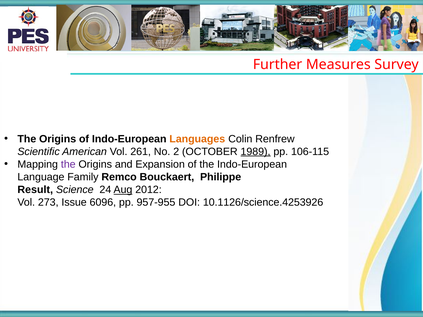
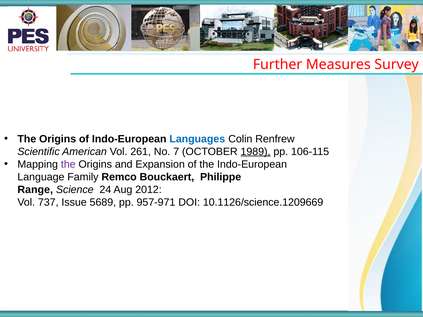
Languages colour: orange -> blue (197, 139)
2: 2 -> 7 (176, 152)
Result: Result -> Range (35, 190)
Aug underline: present -> none (123, 190)
273: 273 -> 737 (48, 202)
6096: 6096 -> 5689 (103, 202)
957-955: 957-955 -> 957-971 (156, 202)
10.1126/science.4253926: 10.1126/science.4253926 -> 10.1126/science.1209669 (263, 202)
